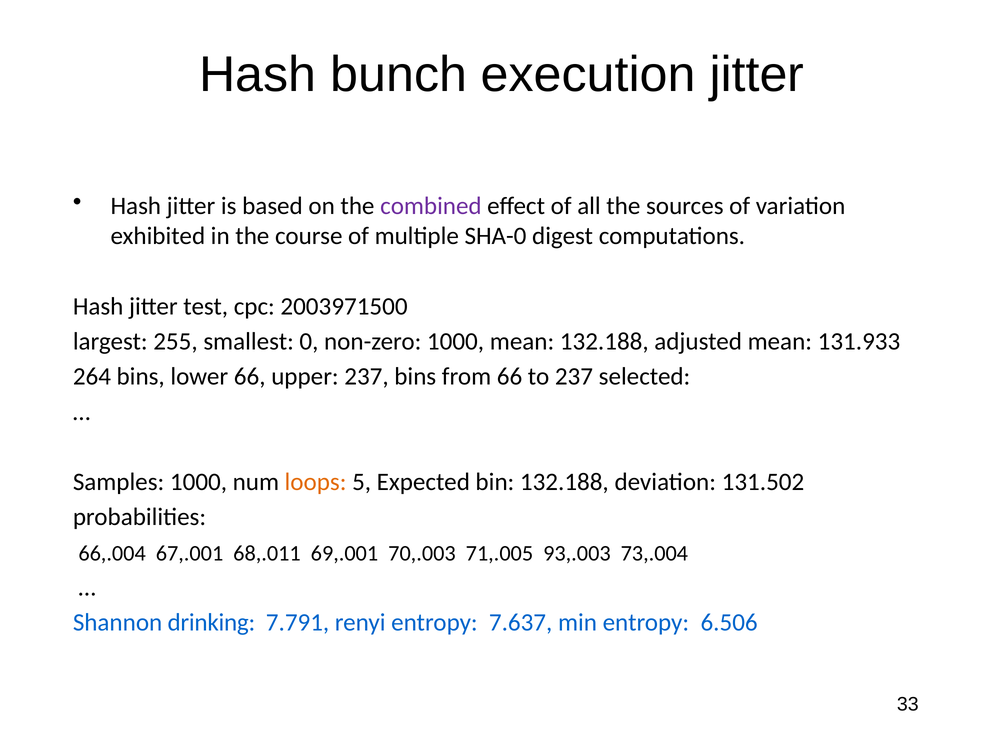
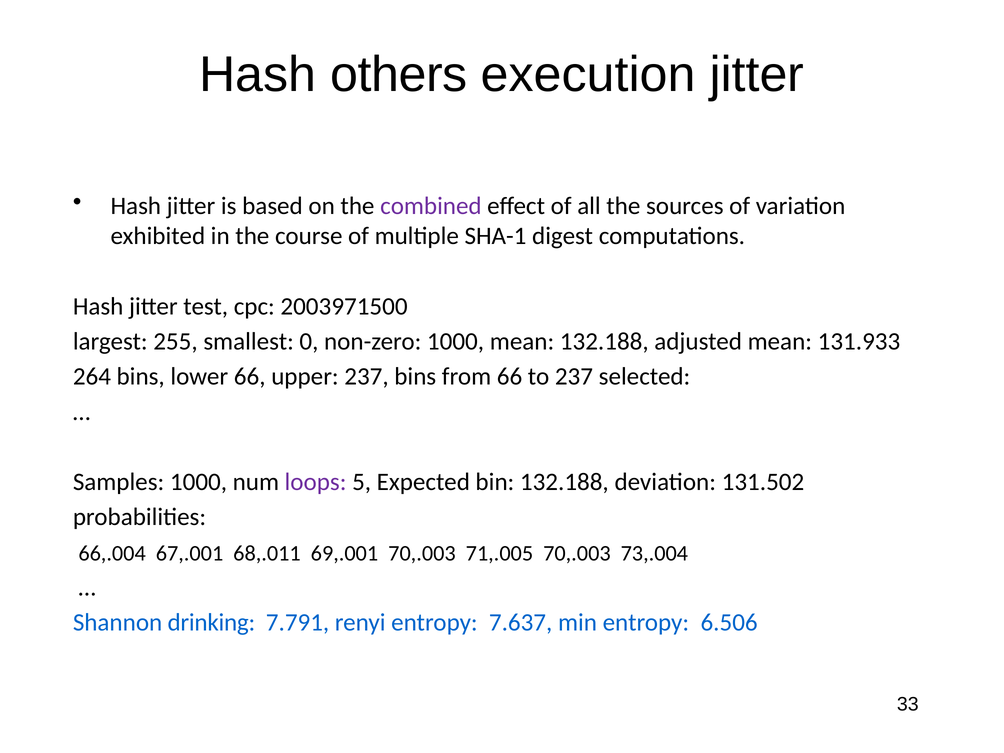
bunch: bunch -> others (399, 75)
SHA-0: SHA-0 -> SHA-1 (495, 236)
loops colour: orange -> purple (316, 482)
71,.005 93,.003: 93,.003 -> 70,.003 (577, 553)
